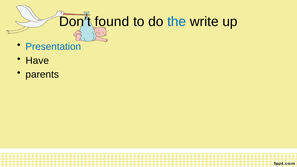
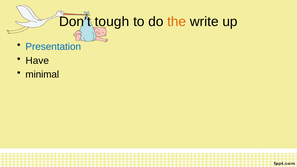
found: found -> tough (112, 22)
the colour: blue -> orange (177, 22)
parents: parents -> minimal (42, 74)
